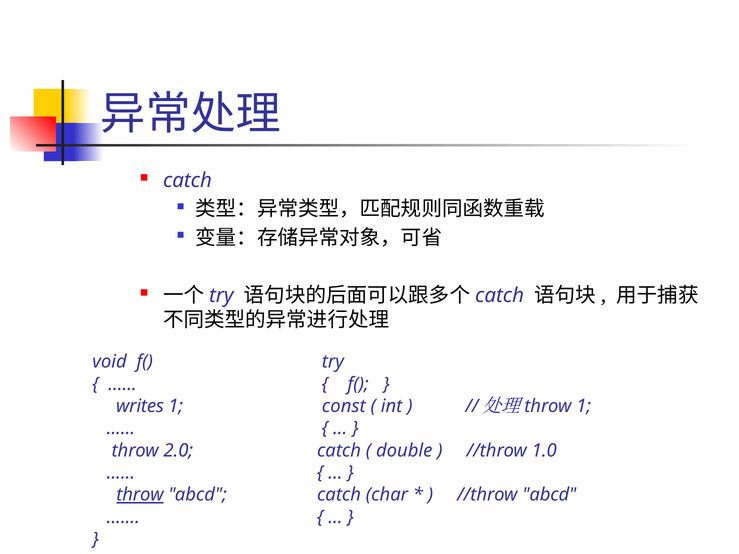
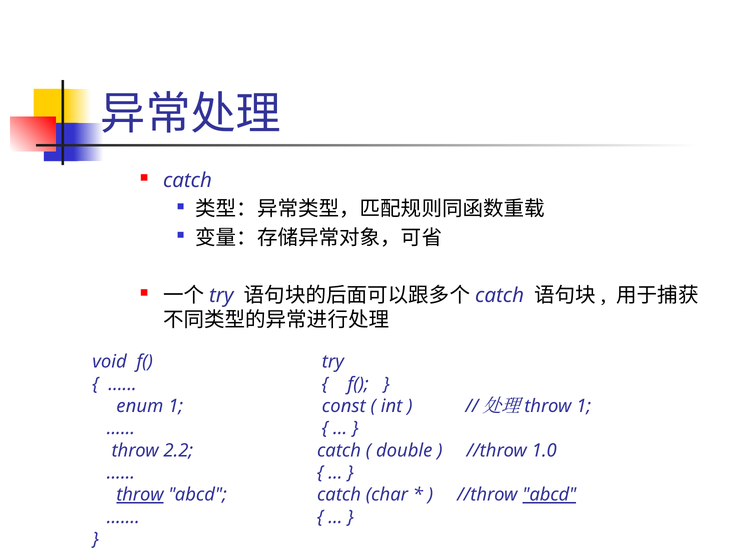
writes: writes -> enum (140, 406)
2.0: 2.0 -> 2.2 (178, 451)
abcd underline: none -> present (549, 495)
